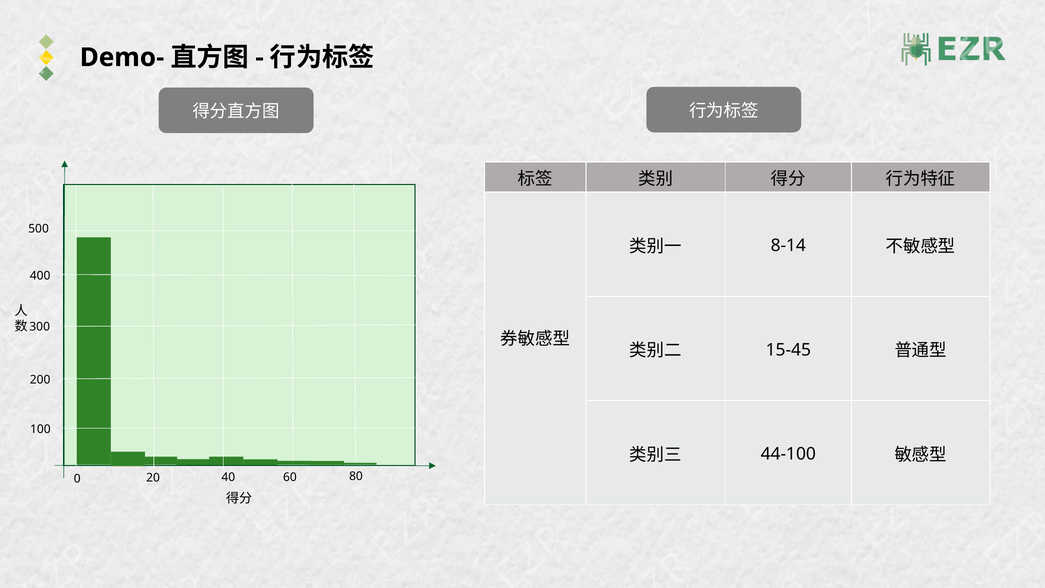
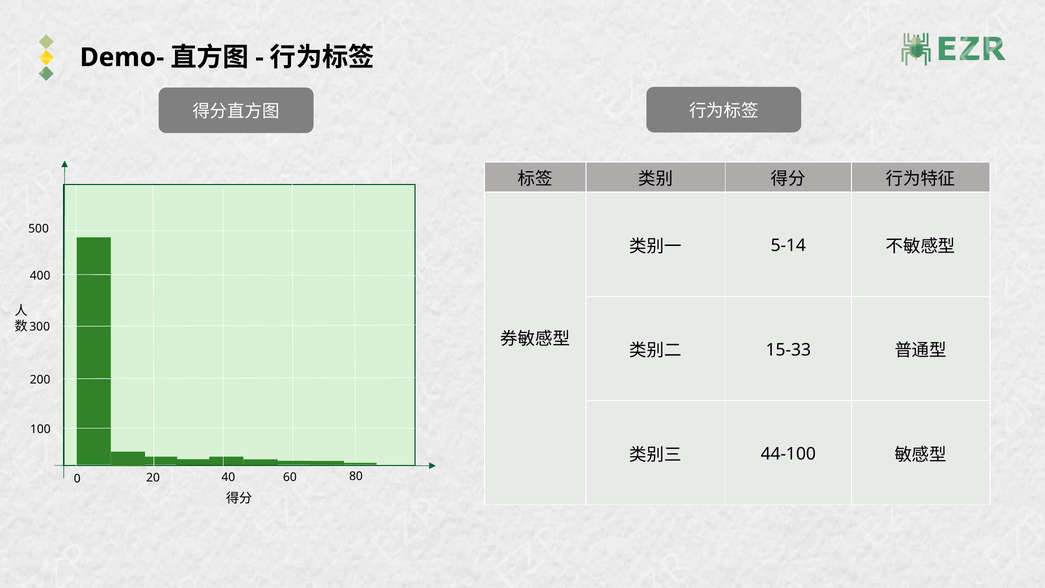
8-14: 8-14 -> 5-14 (788, 245)
15-45: 15-45 -> 15-33 (788, 350)
